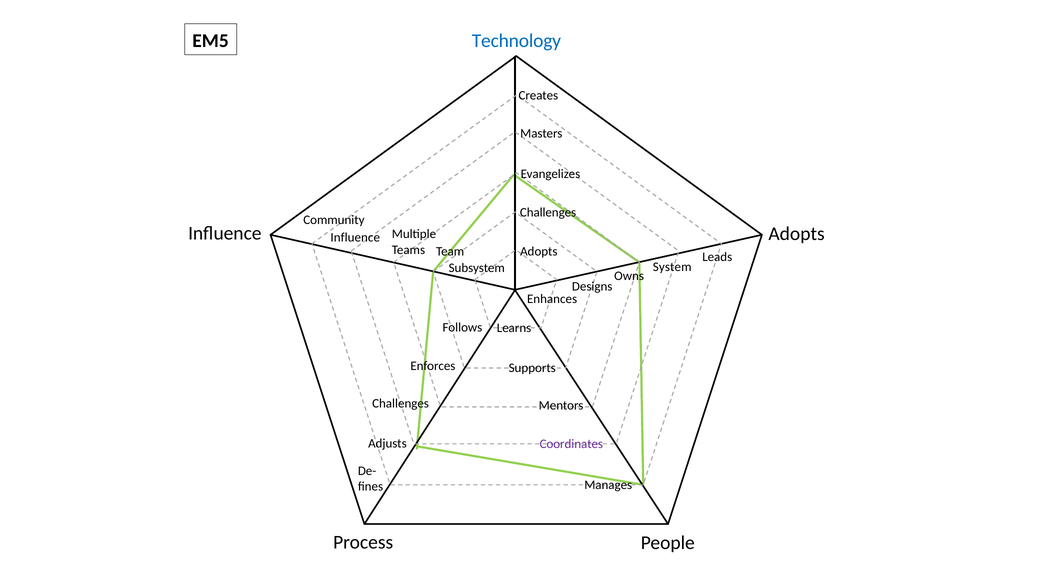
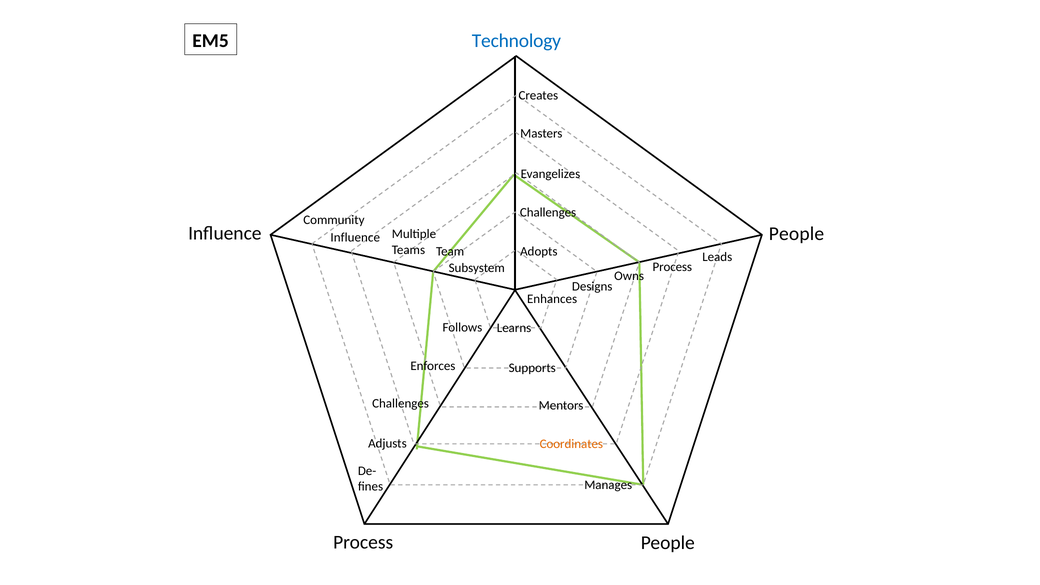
Adopts: Adopts -> People (796, 234)
System: System -> Process (672, 267)
Coordinates colour: purple -> orange (571, 444)
